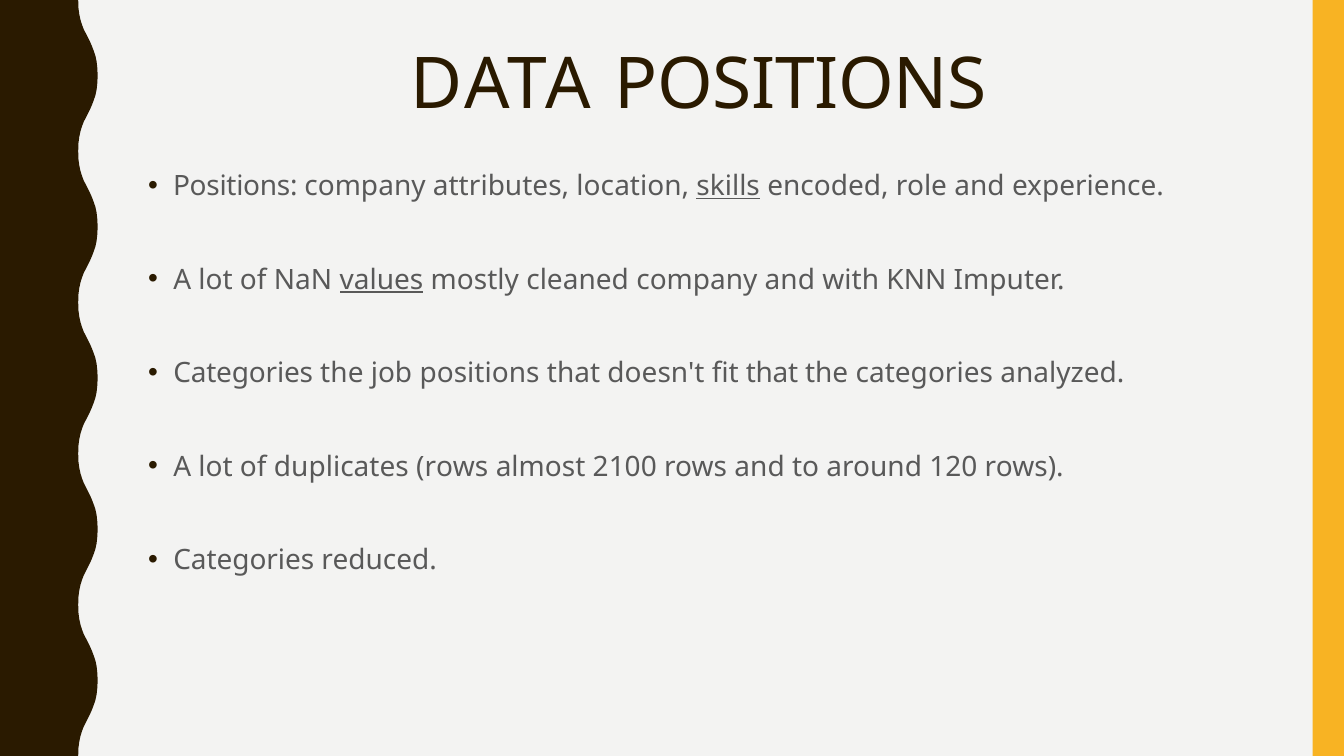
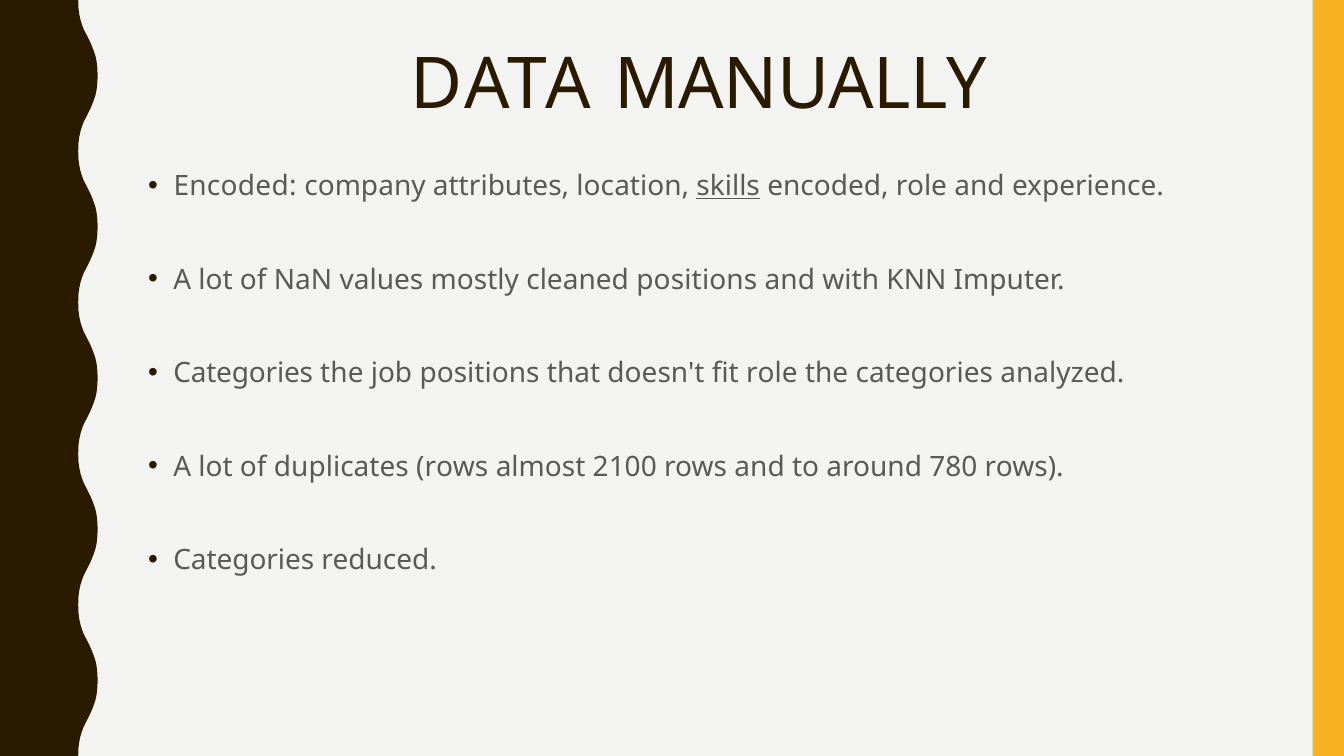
DATA POSITIONS: POSITIONS -> MANUALLY (801, 85)
Positions: Positions -> Encoded (235, 186)
values underline: present -> none (381, 280)
cleaned company: company -> positions (697, 280)
fit that: that -> role (772, 373)
120: 120 -> 780 (953, 467)
